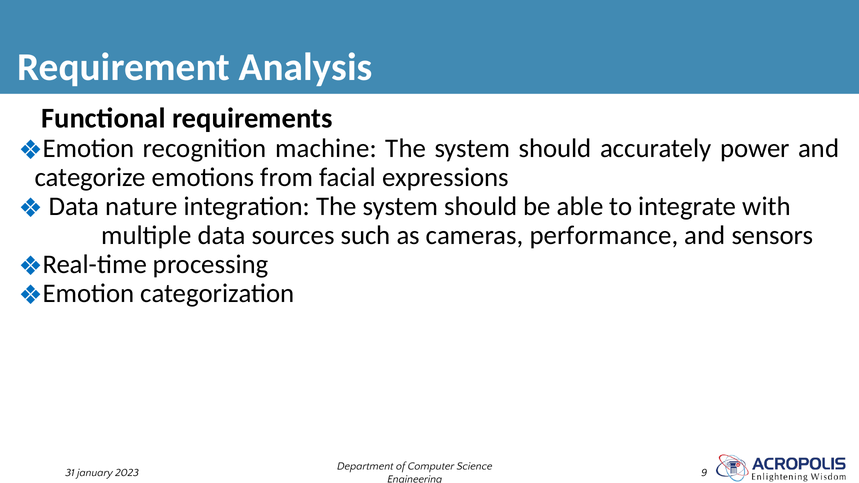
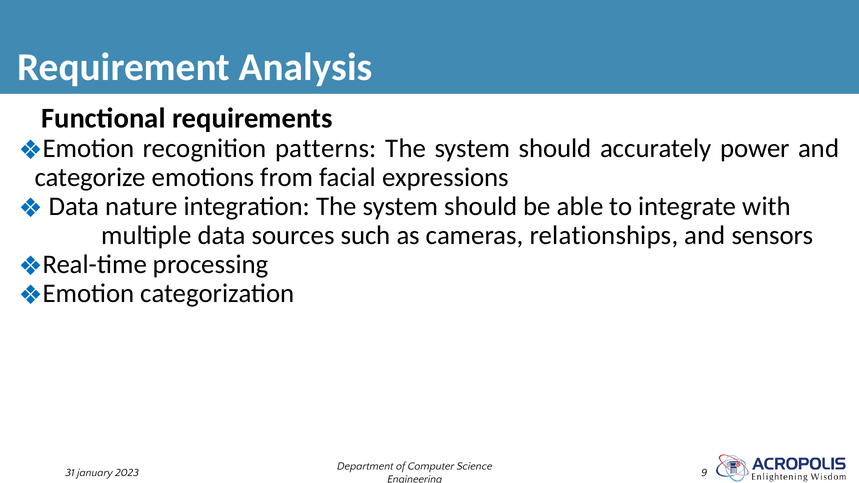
machine: machine -> patterns (326, 148)
performance: performance -> relationships (604, 235)
